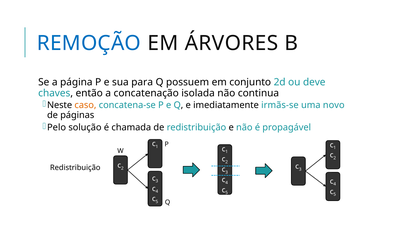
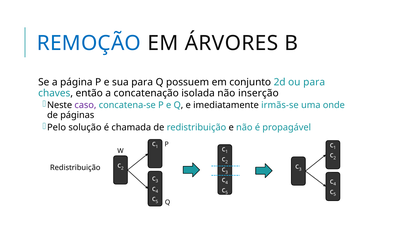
ou deve: deve -> para (314, 82)
continua: continua -> inserção (258, 93)
caso colour: orange -> purple (85, 105)
novo: novo -> onde (334, 105)
